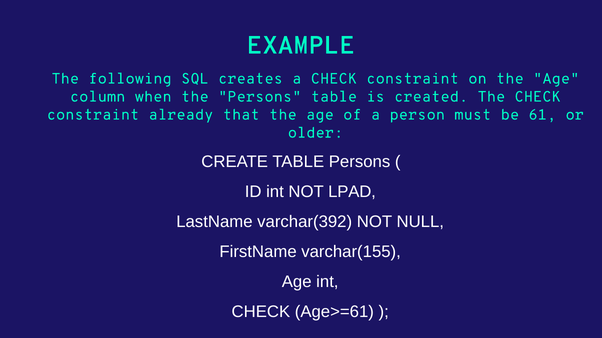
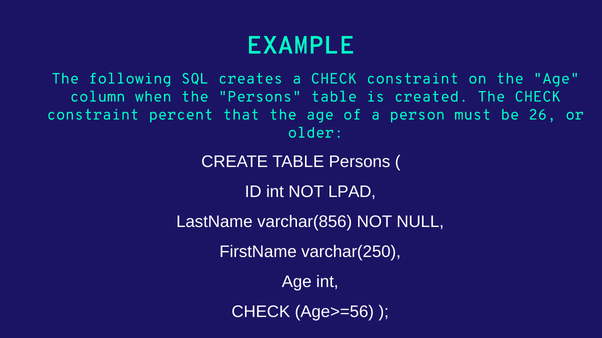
already: already -> percent (181, 115)
61: 61 -> 26 (542, 115)
varchar(392: varchar(392 -> varchar(856 (305, 222)
varchar(155: varchar(155 -> varchar(250 (351, 252)
Age>=61: Age>=61 -> Age>=56 (334, 312)
